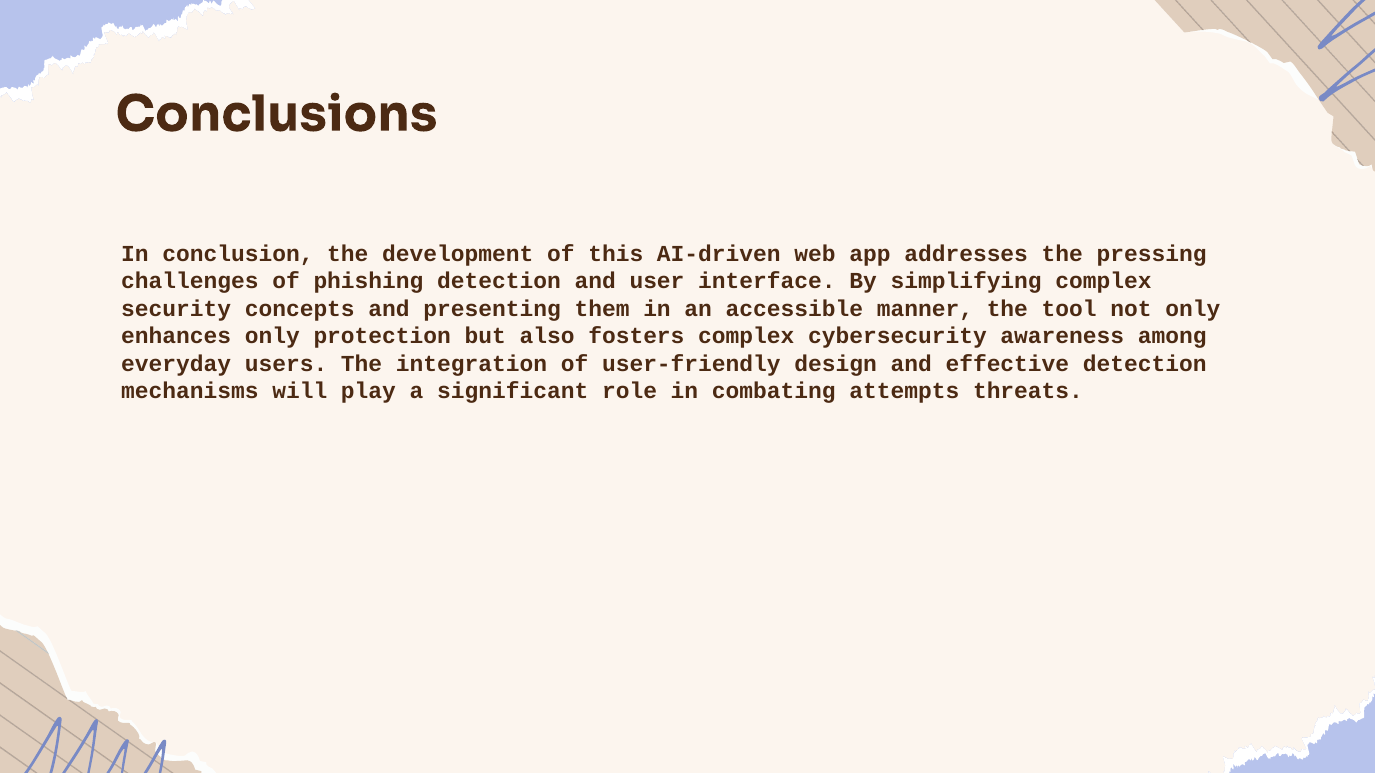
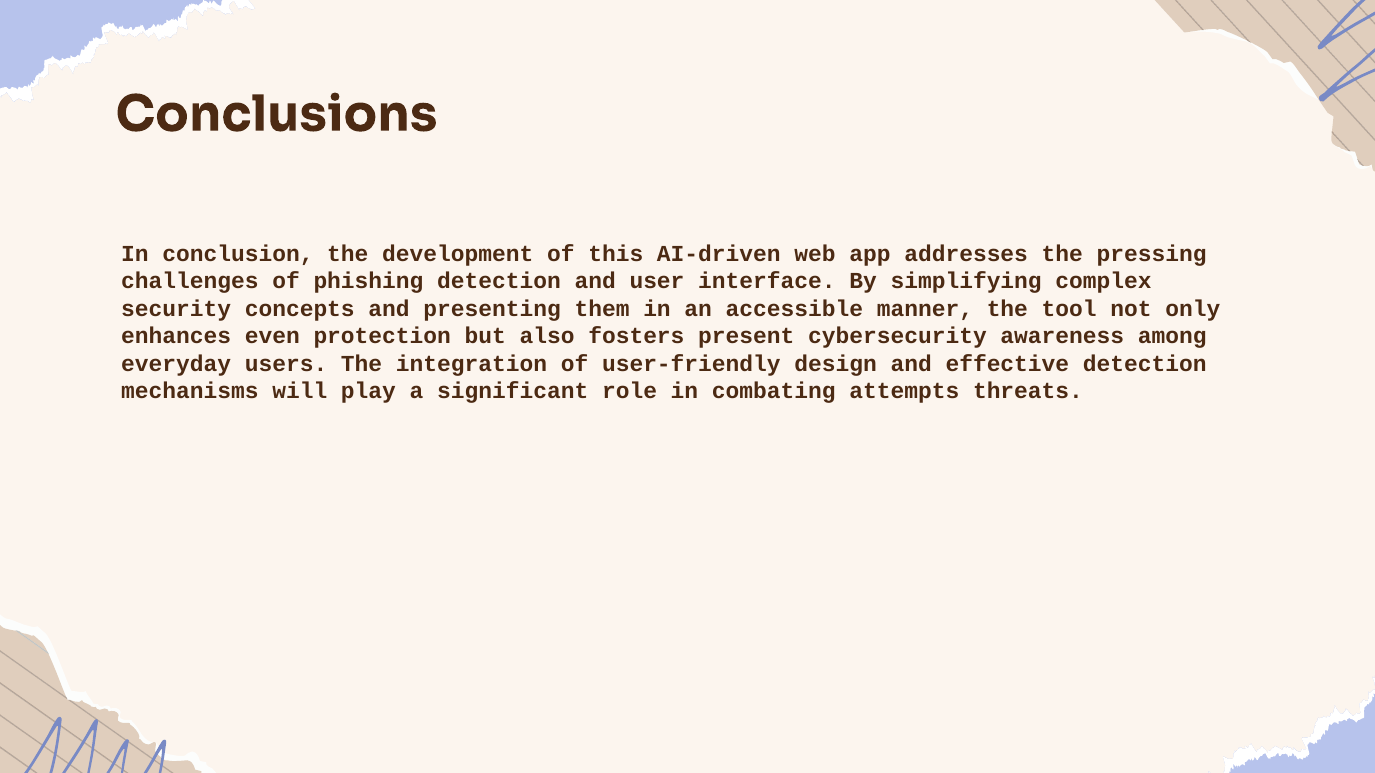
enhances only: only -> even (272, 336)
fosters complex: complex -> present (746, 336)
